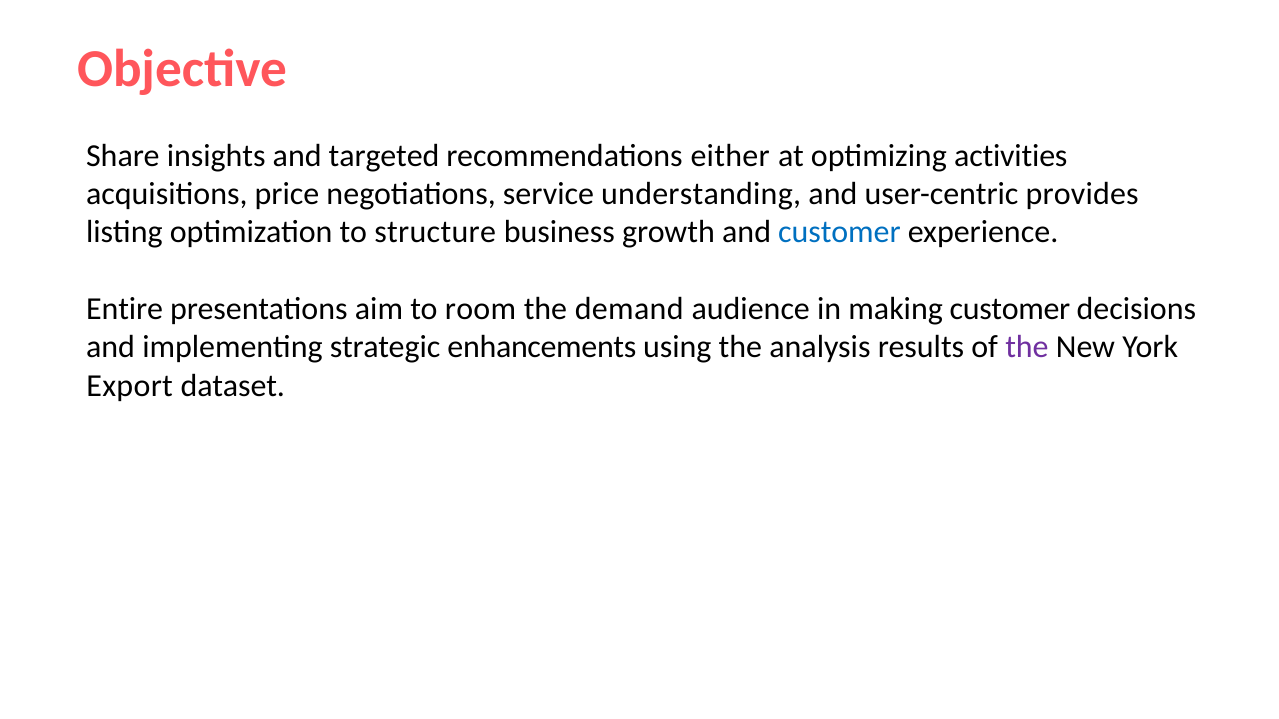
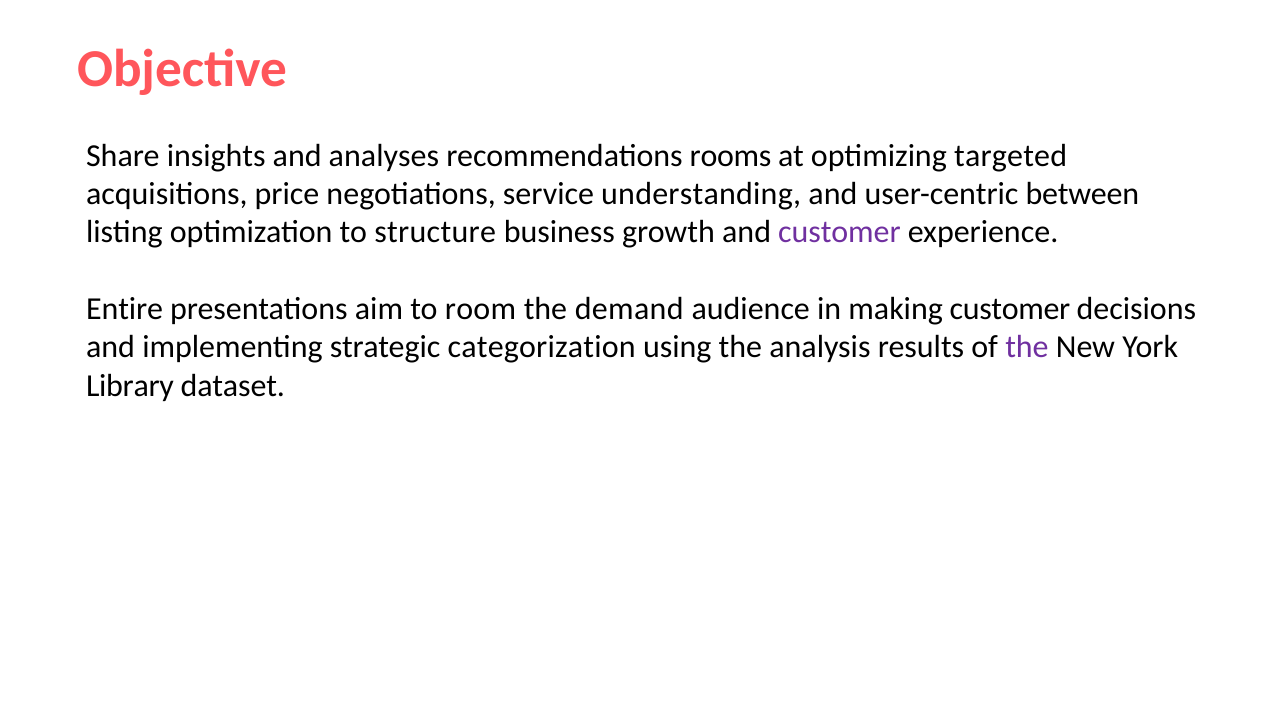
targeted: targeted -> analyses (384, 156)
either: either -> rooms (731, 156)
activities: activities -> targeted (1011, 156)
provides: provides -> between (1082, 194)
customer colour: blue -> purple (839, 232)
enhancements: enhancements -> categorization (542, 348)
Export: Export -> Library (130, 386)
